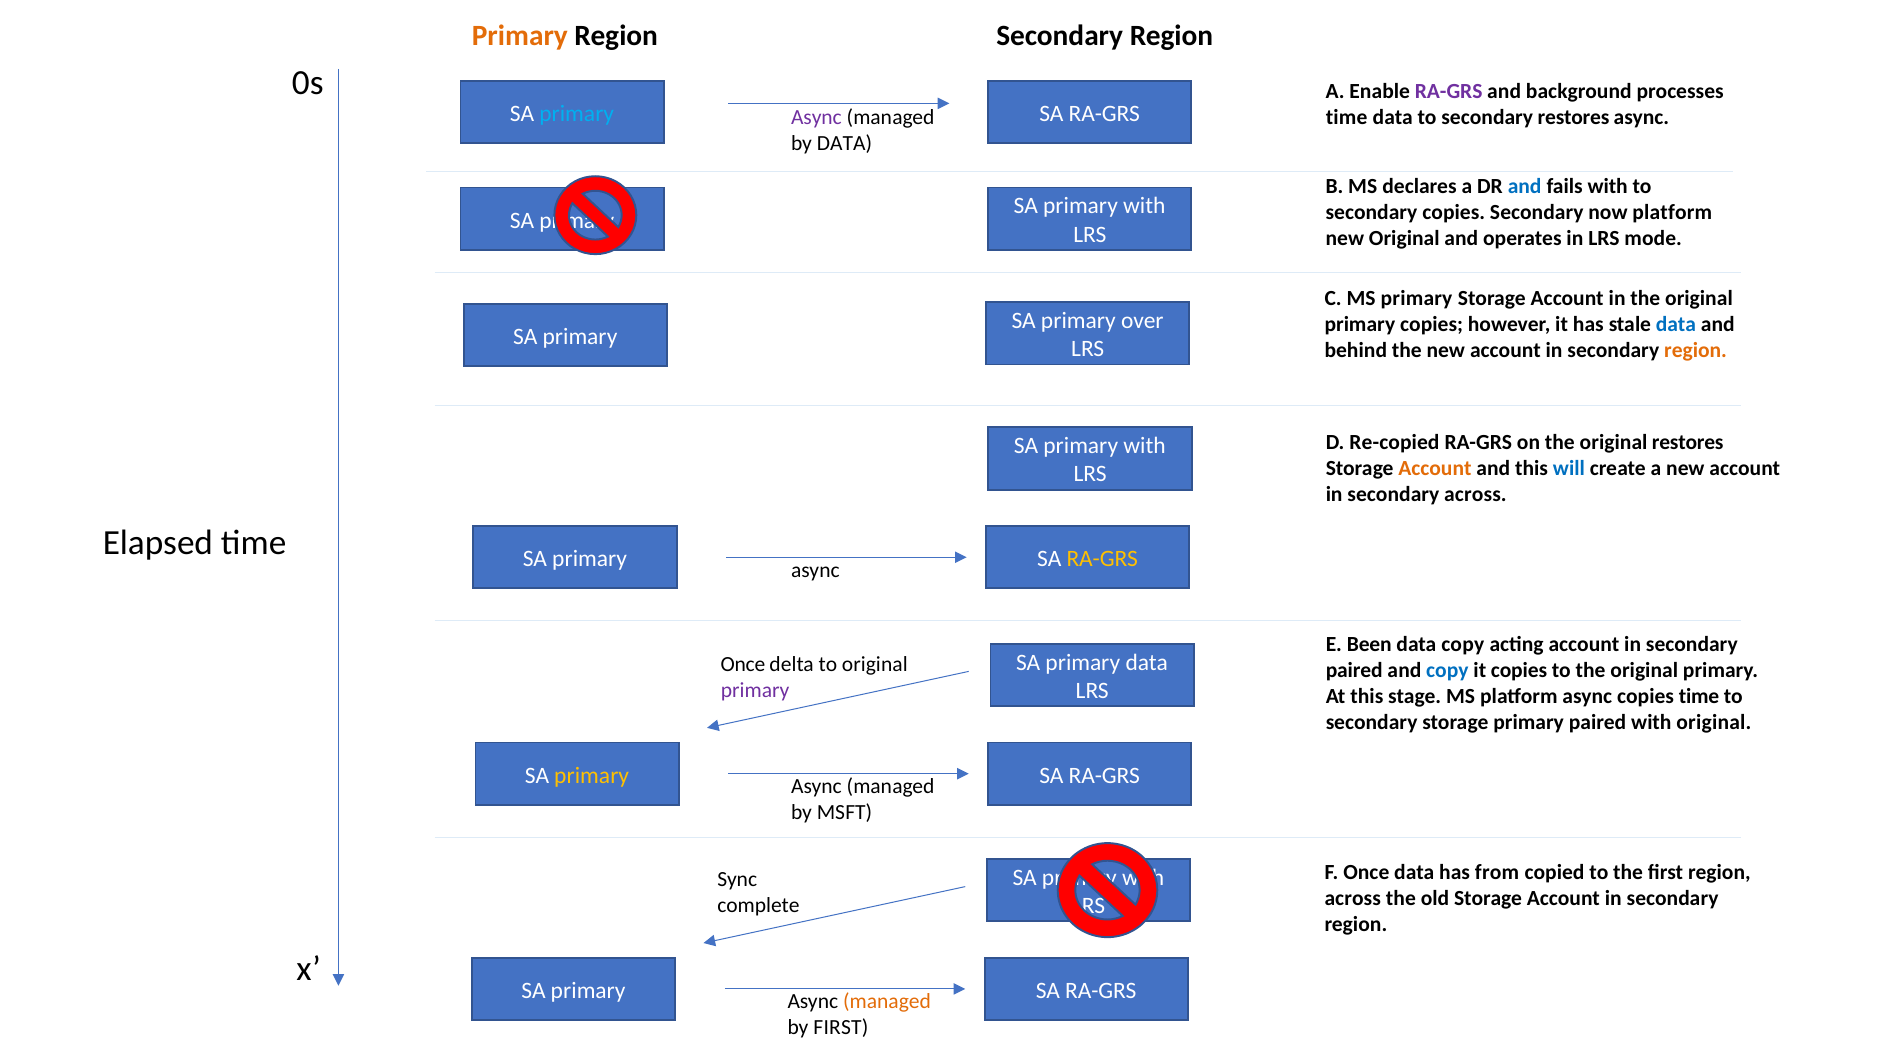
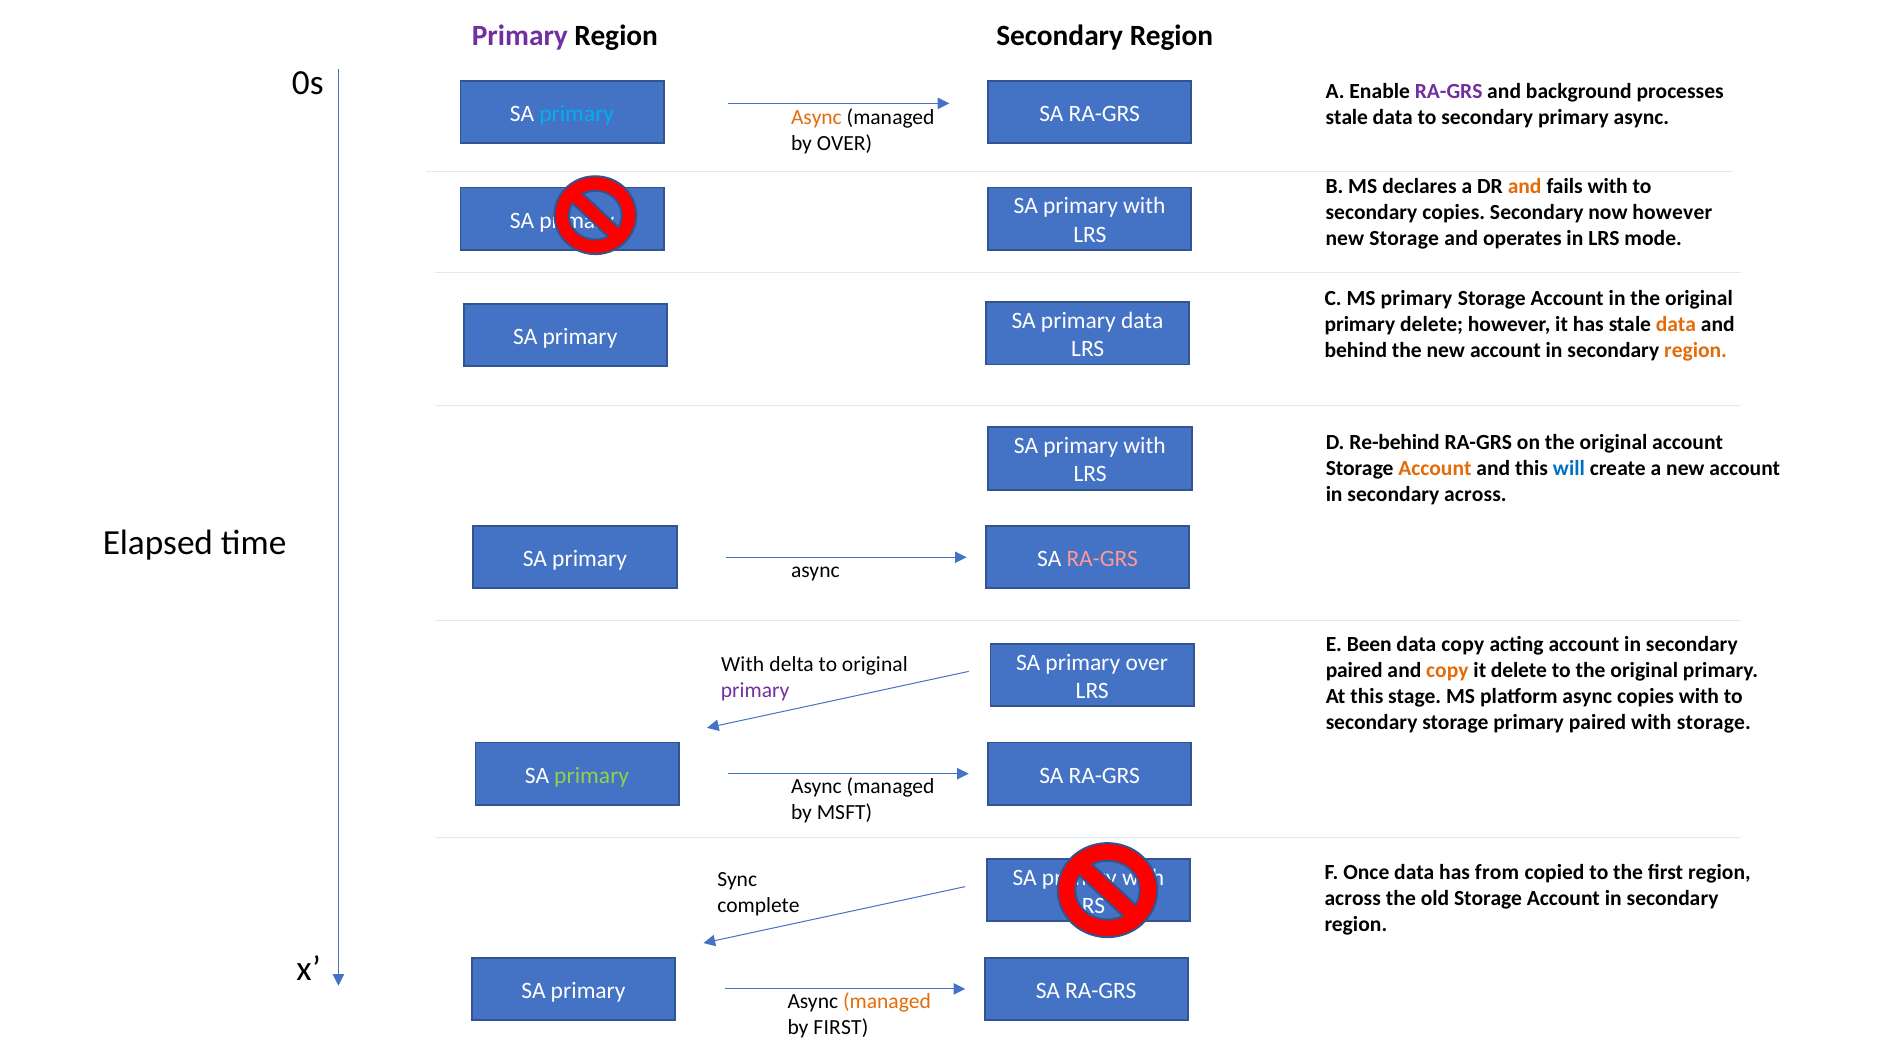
Primary colour: orange -> purple (520, 36)
time: time -> stale (1347, 117)
secondary restores: restores -> primary (1573, 117)
Async colour: purple -> orange (816, 118)
by DATA: DATA -> OVER (845, 144)
and colour: blue -> orange (1525, 187)
now platform: platform -> however (1672, 213)
new Original: Original -> Storage (1404, 238)
primary over: over -> data (1142, 321)
primary copies: copies -> delete (1432, 324)
data colour: blue -> orange (1676, 324)
Re-copied: Re-copied -> Re-behind (1395, 442)
original restores: restores -> account (1688, 442)
RA-GRS colour: yellow -> pink (1102, 559)
primary data: data -> over (1147, 662)
Once: Once -> With (743, 664)
copy colour: blue -> orange (1447, 670)
it copies: copies -> delete (1519, 670)
copies time: time -> with (1699, 696)
with original: original -> storage (1714, 722)
primary colour: yellow -> light green (592, 775)
